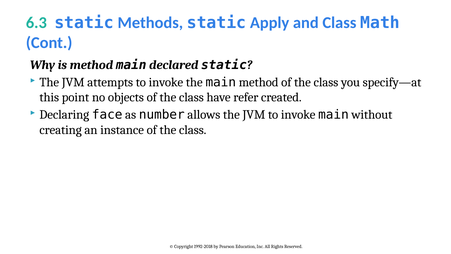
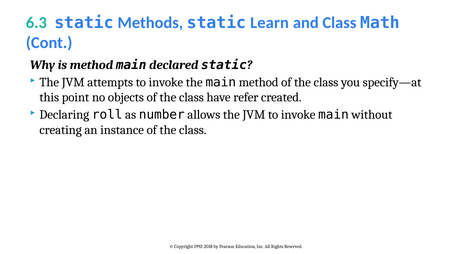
Apply: Apply -> Learn (270, 23)
face: face -> roll (107, 114)
